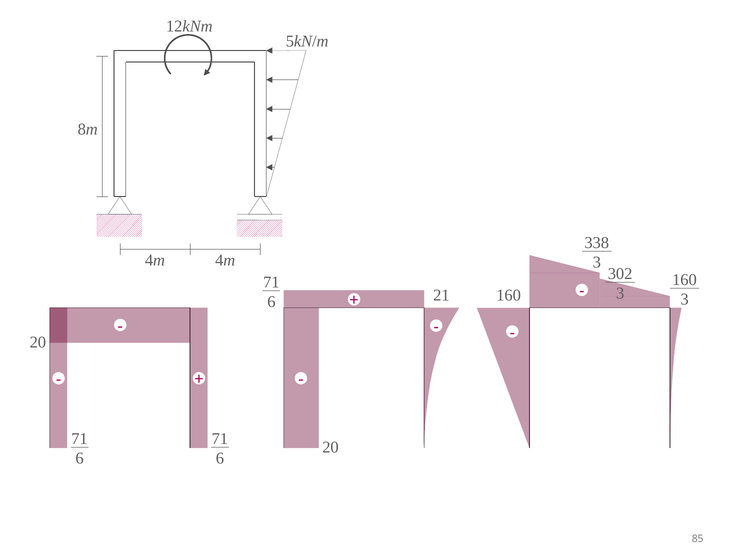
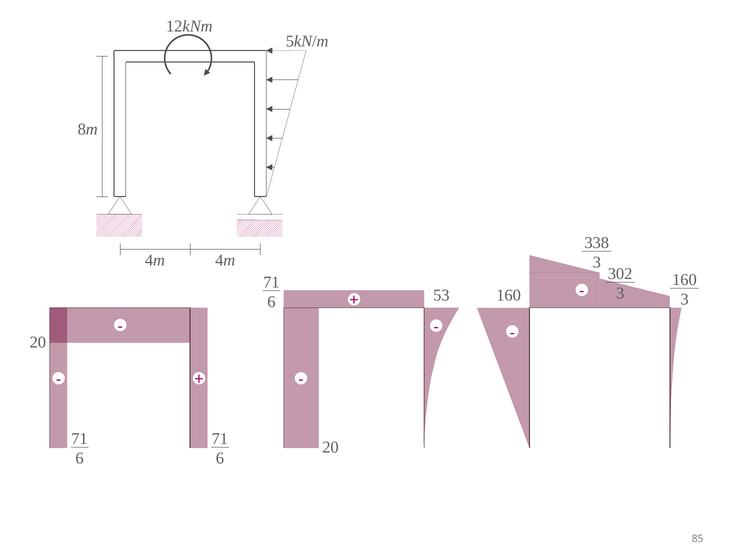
21: 21 -> 53 (441, 295)
